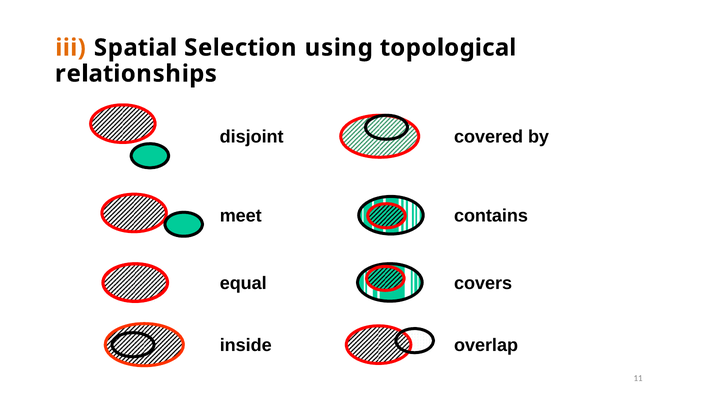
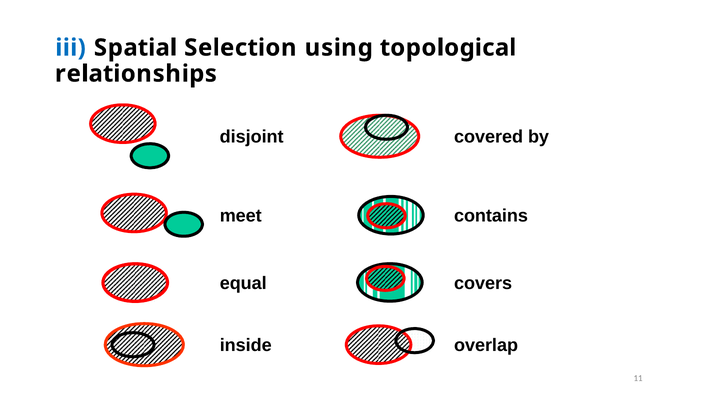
iii colour: orange -> blue (71, 48)
